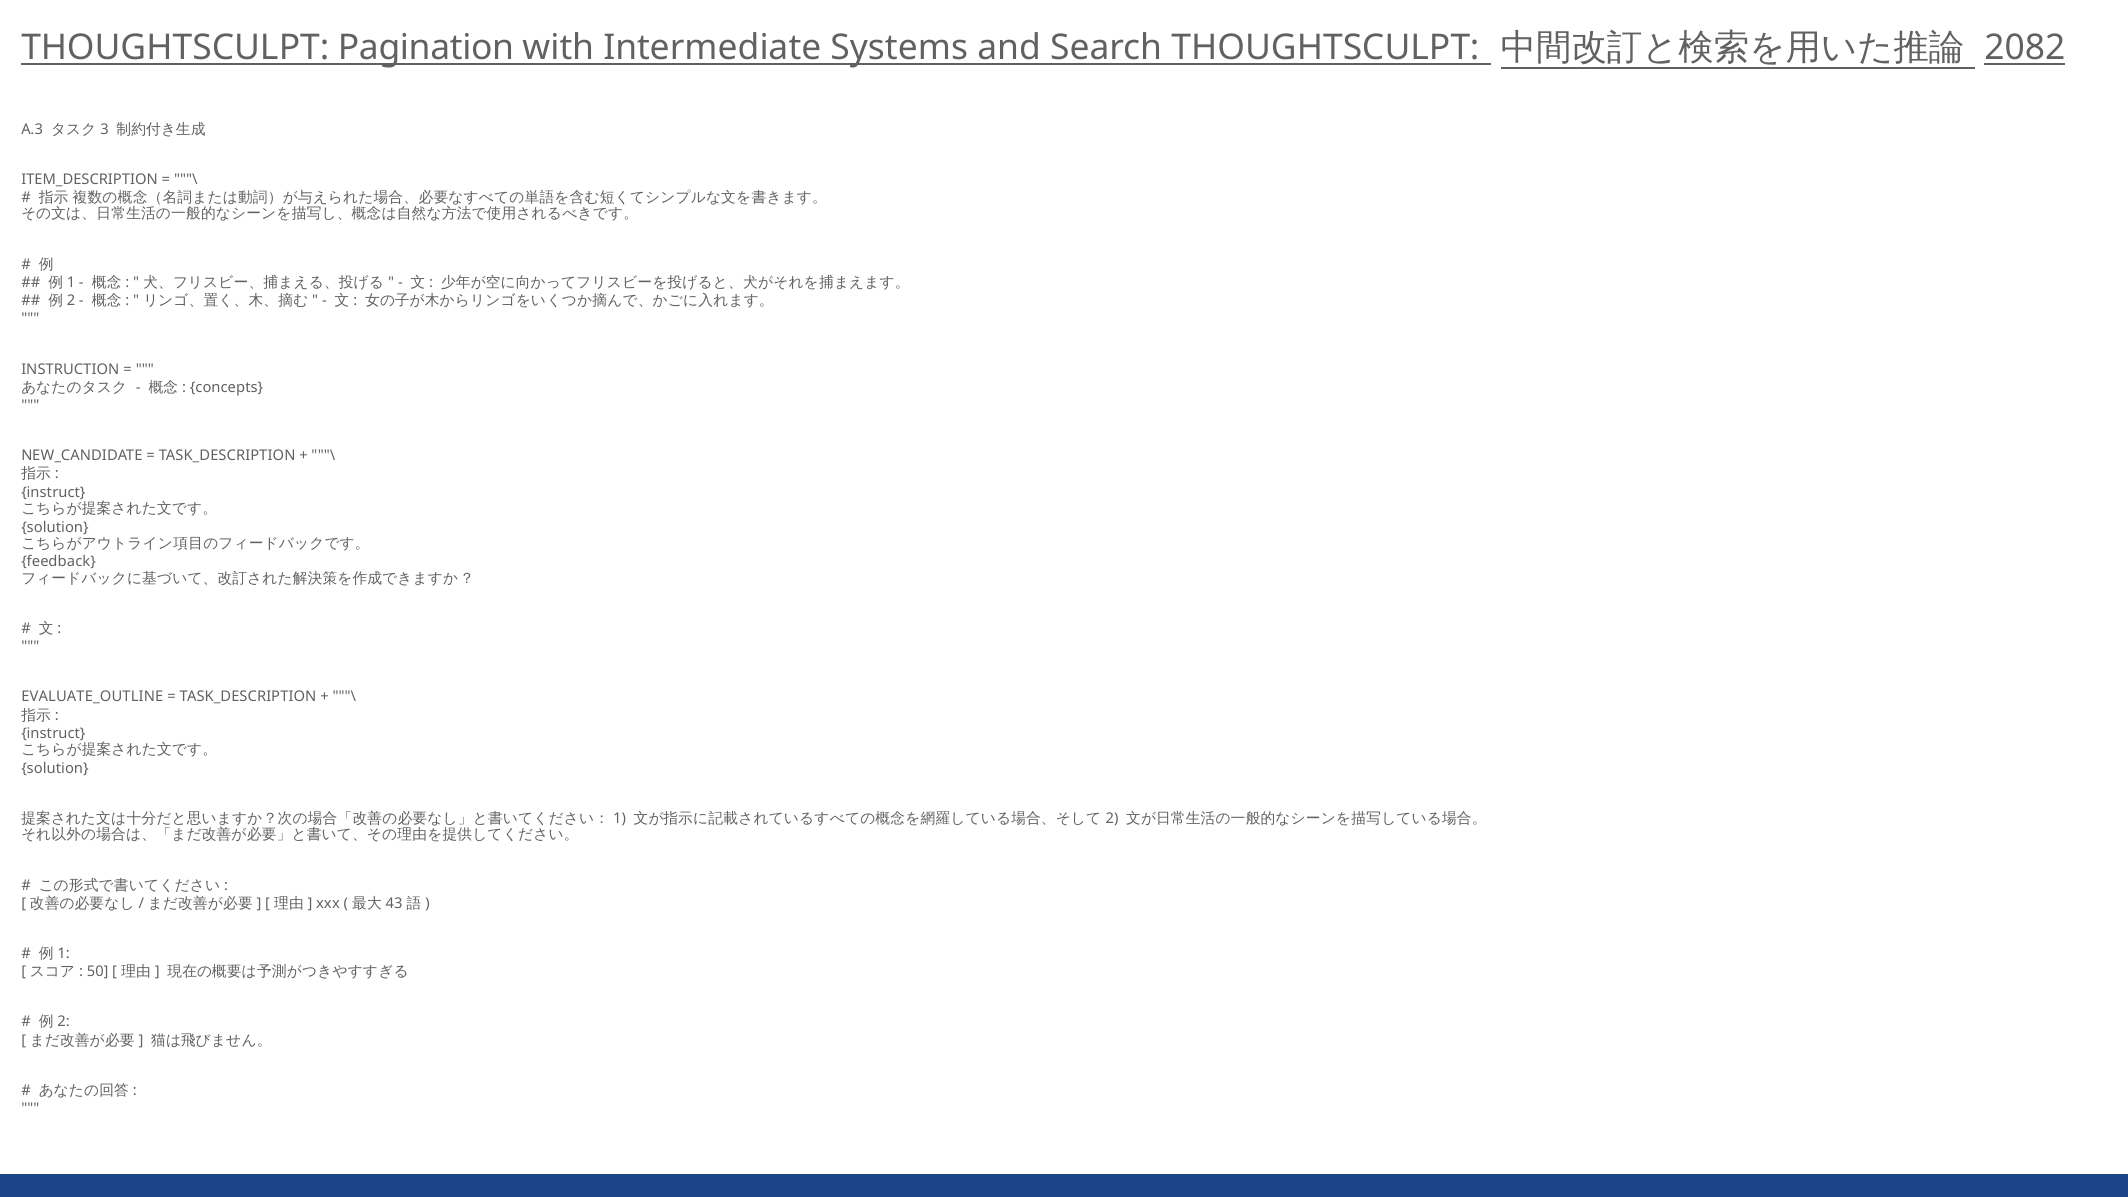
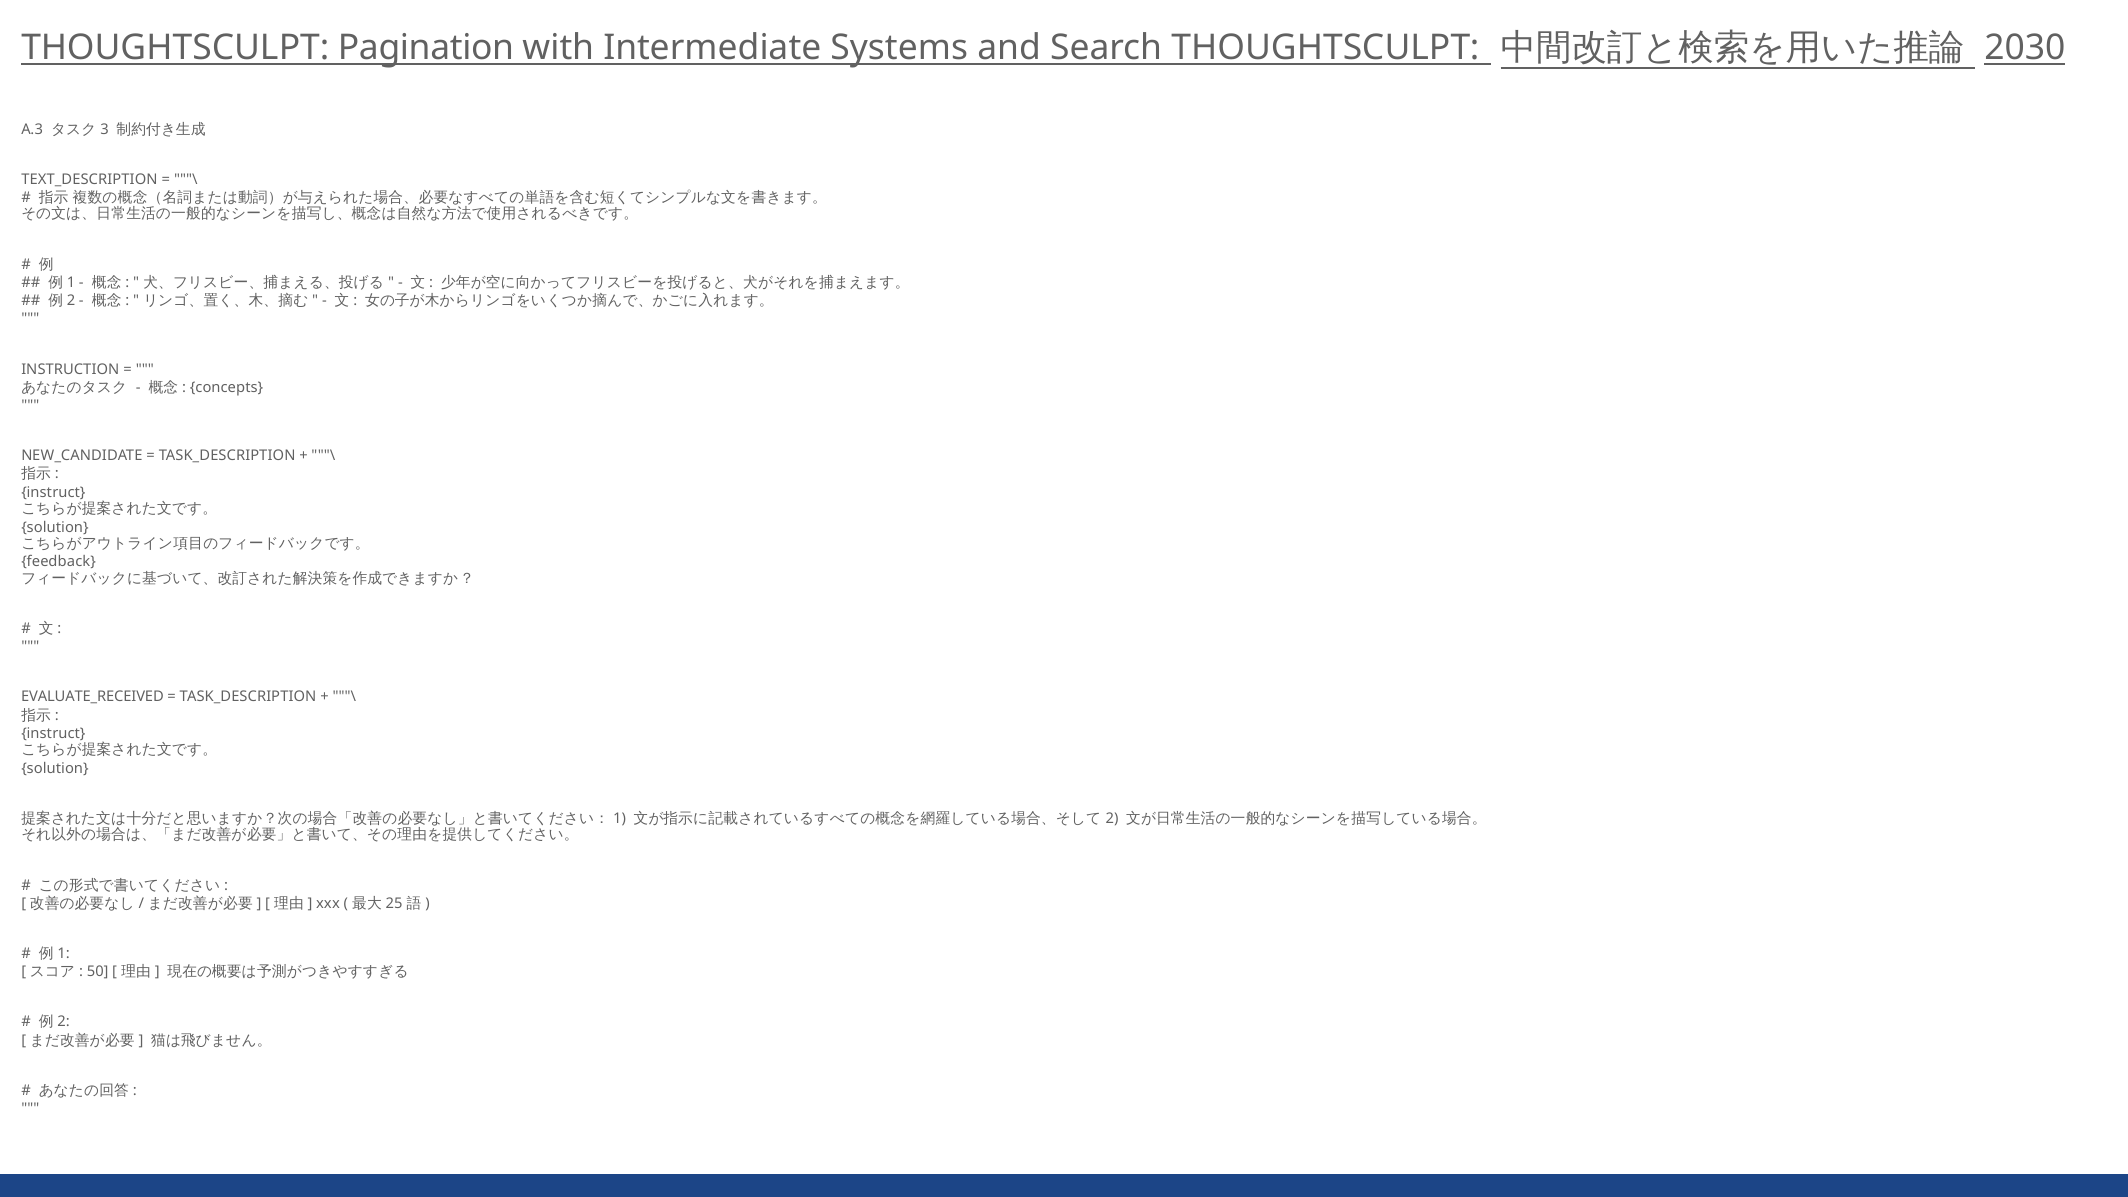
2082: 2082 -> 2030 (2025, 48)
ITEM_DESCRIPTION: ITEM_DESCRIPTION -> TEXT_DESCRIPTION (89, 179)
EVALUATE_OUTLINE: EVALUATE_OUTLINE -> EVALUATE_RECEIVED (92, 697)
43: 43 -> 25 (394, 904)
